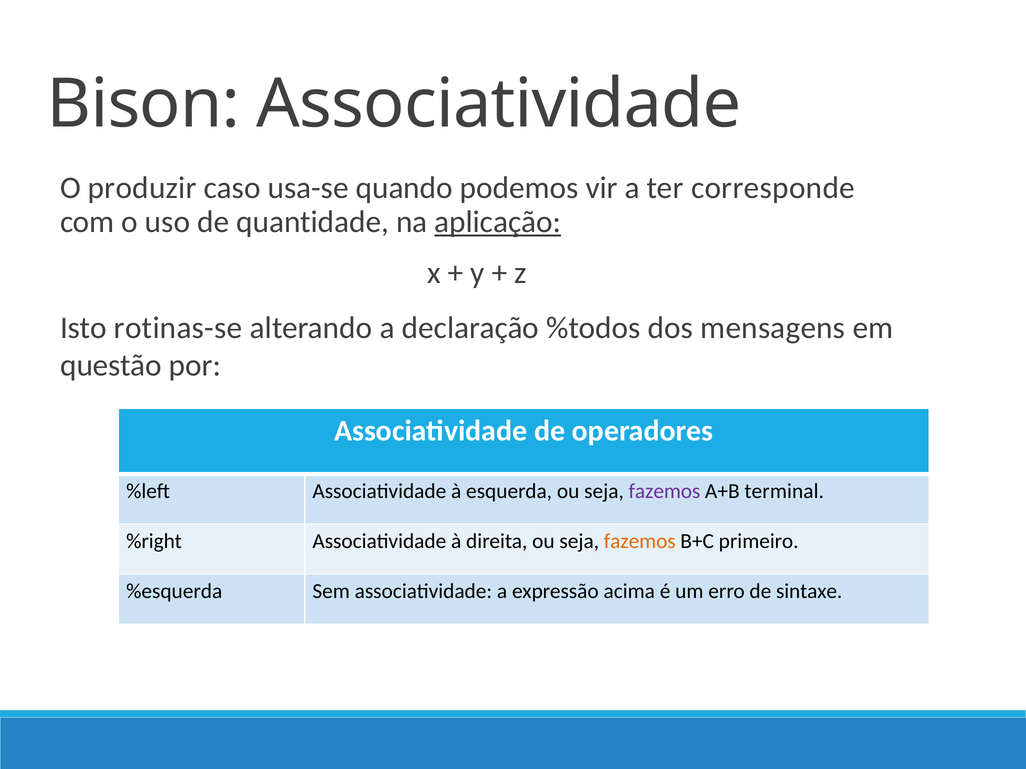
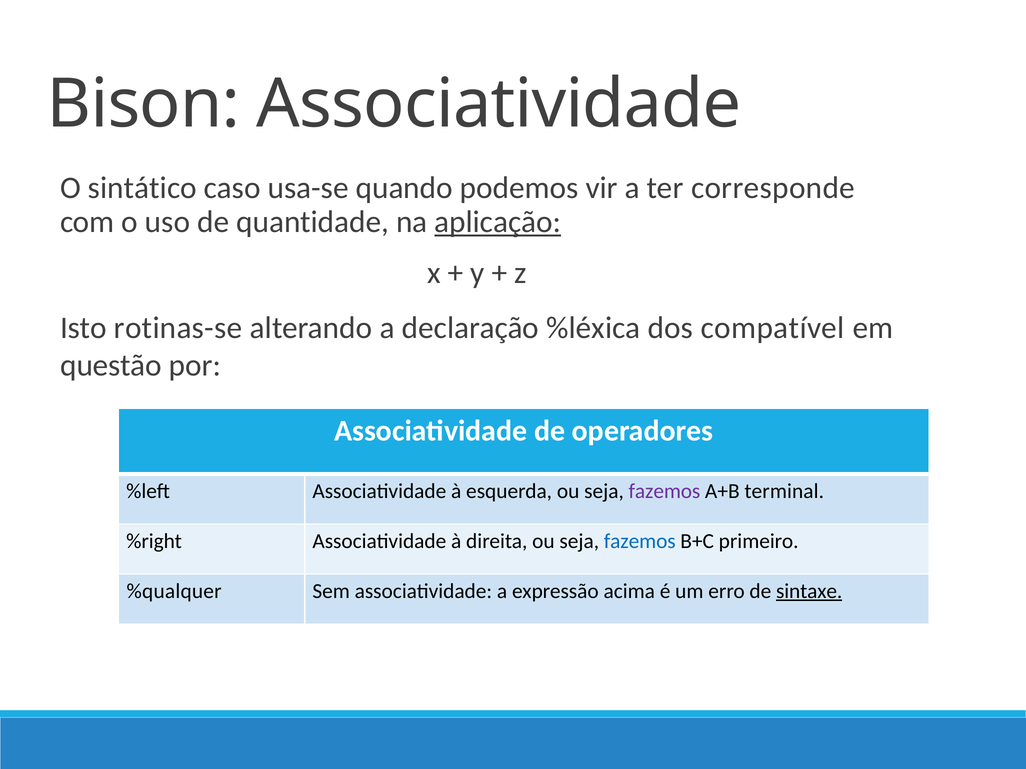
produzir: produzir -> sintático (142, 188)
%todos: %todos -> %léxica (593, 328)
mensagens: mensagens -> compatível (773, 328)
fazemos colour: orange -> blue (640, 541)
%esquerda: %esquerda -> %qualquer (174, 591)
sintaxe underline: none -> present (809, 591)
